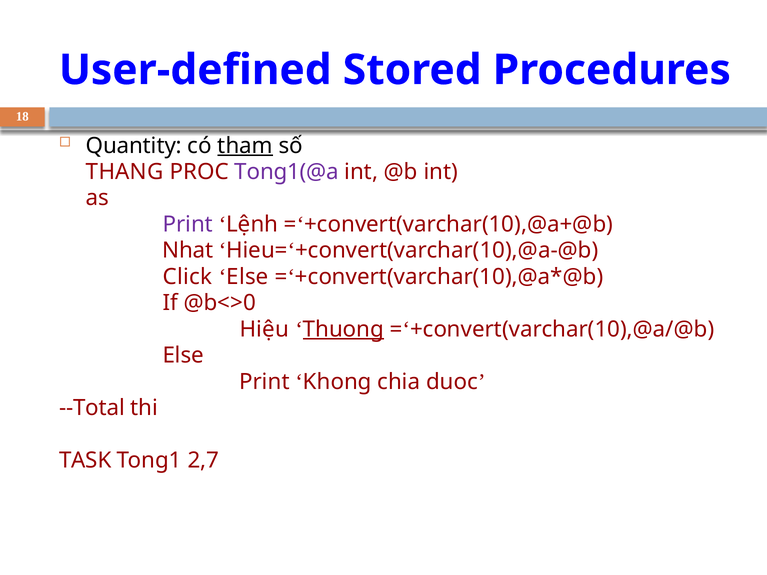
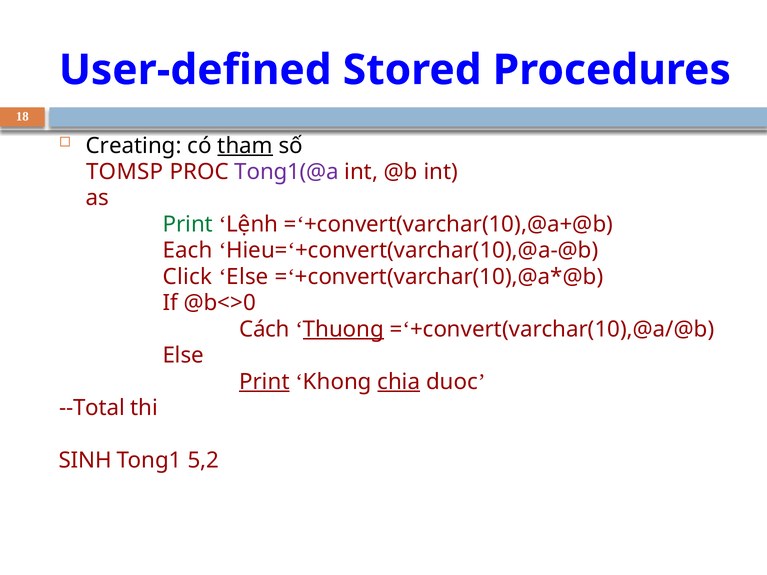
Quantity: Quantity -> Creating (134, 146)
THANG: THANG -> TOMSP (125, 172)
Print colour: purple -> green (188, 224)
Nhat: Nhat -> Each (188, 251)
Hiệu: Hiệu -> Cách (265, 329)
Print underline: none -> present (264, 382)
chia underline: none -> present (399, 382)
TASK: TASK -> SINH (85, 461)
2,7: 2,7 -> 5,2 (203, 461)
